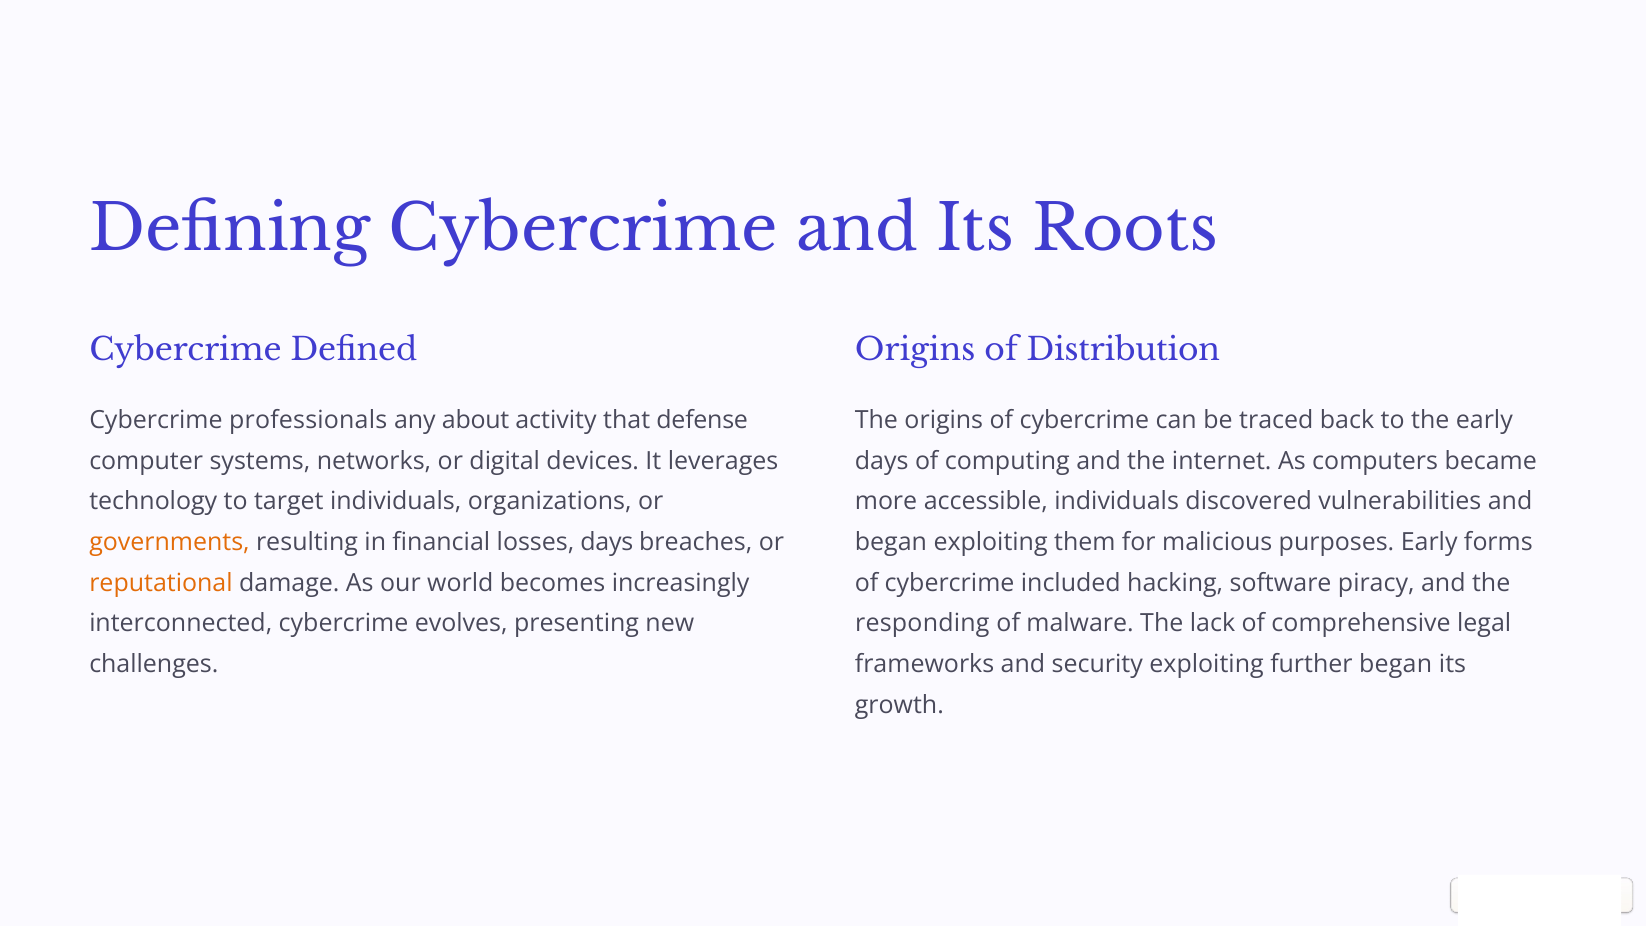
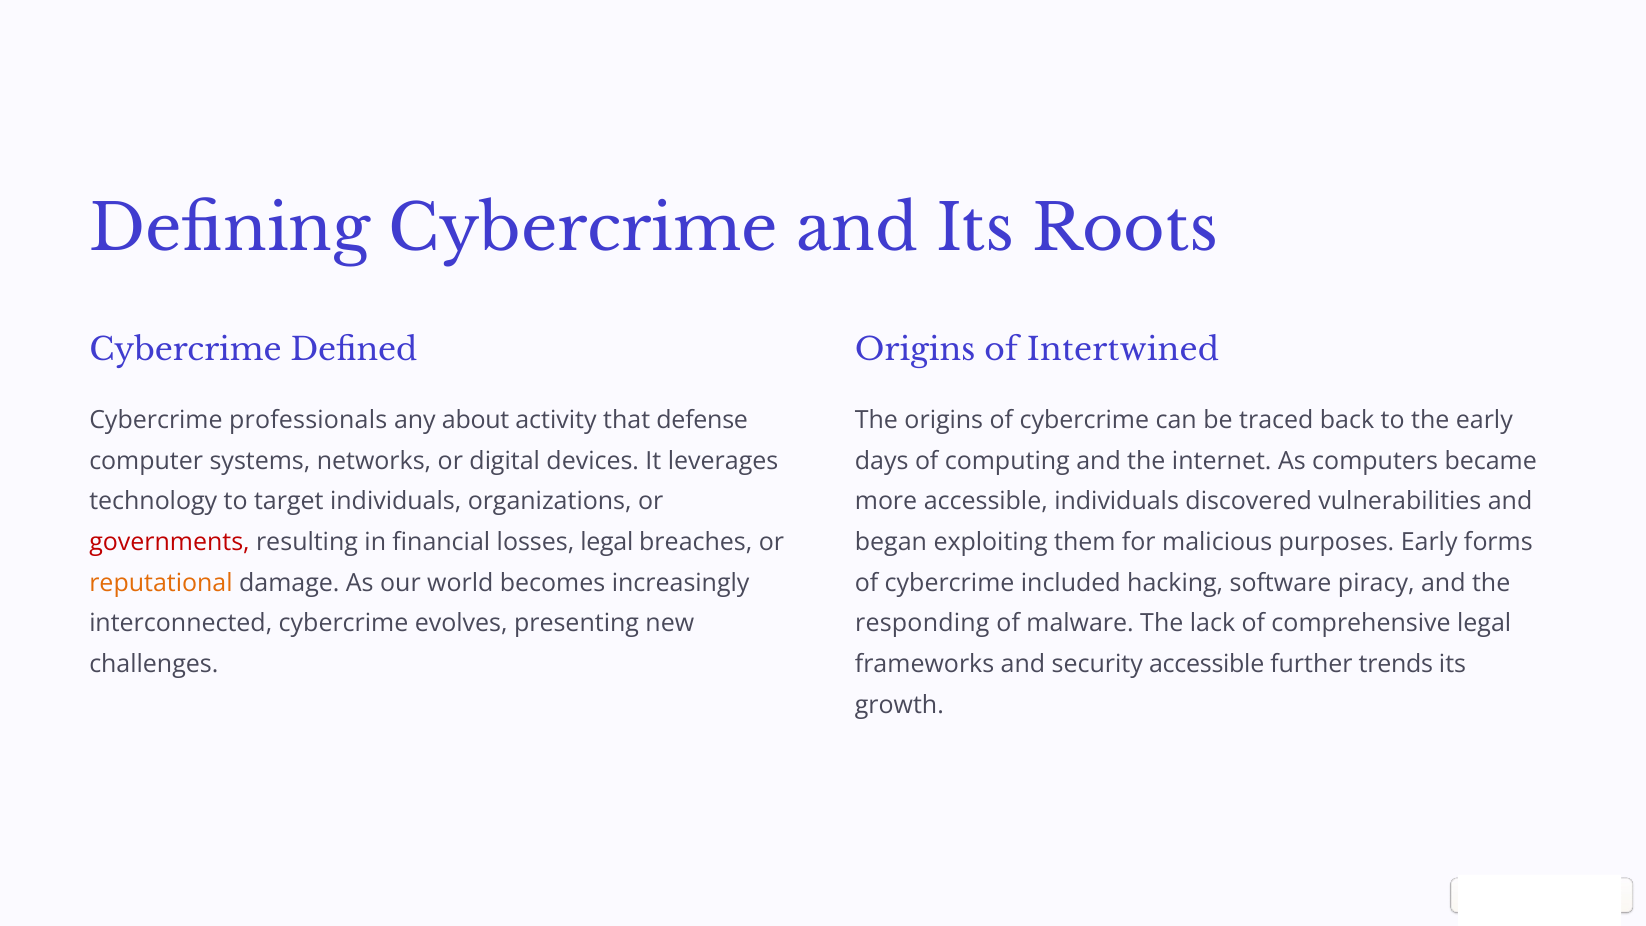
Distribution: Distribution -> Intertwined (1123, 350)
governments colour: orange -> red (169, 542)
losses days: days -> legal (607, 542)
security exploiting: exploiting -> accessible (1207, 664)
further began: began -> trends (1396, 664)
